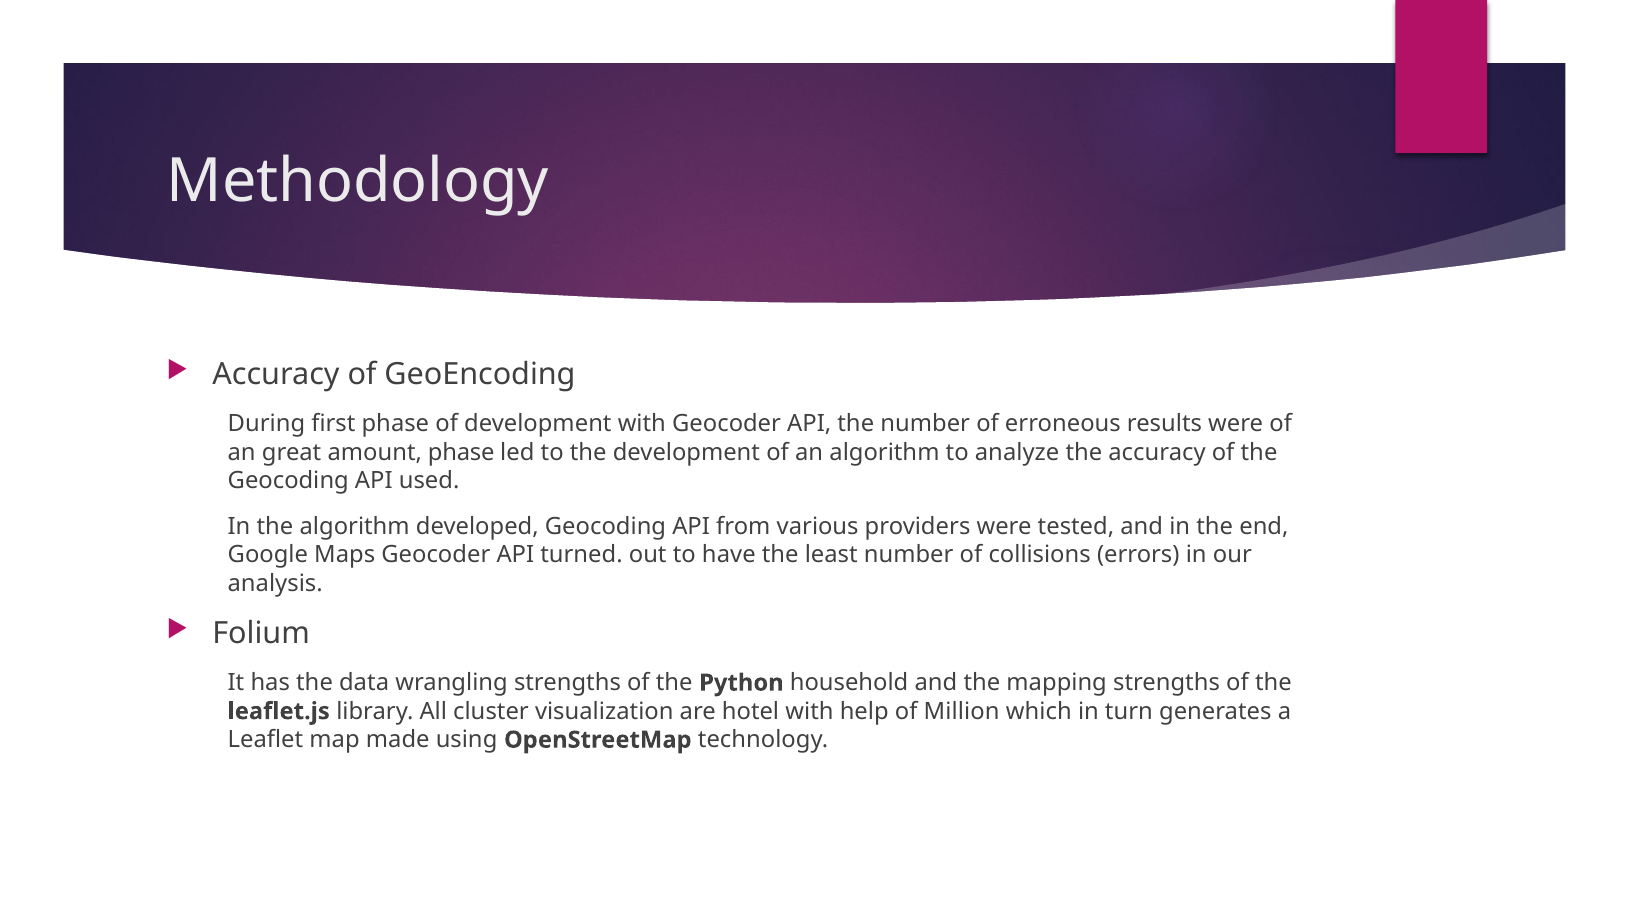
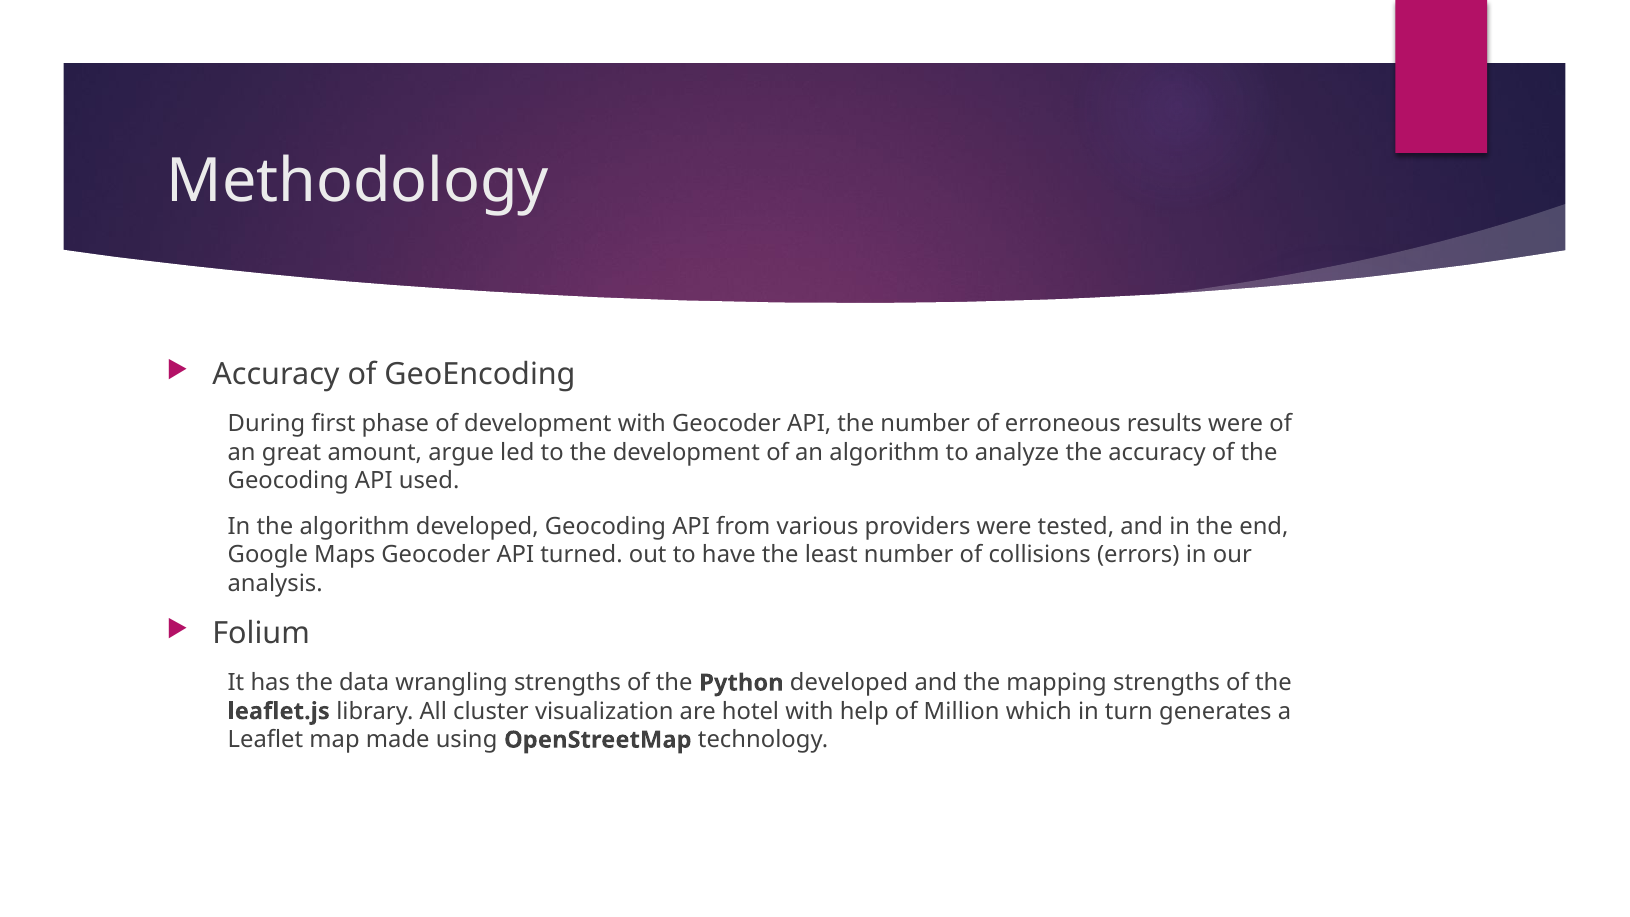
amount phase: phase -> argue (461, 452)
Python household: household -> developed (849, 683)
